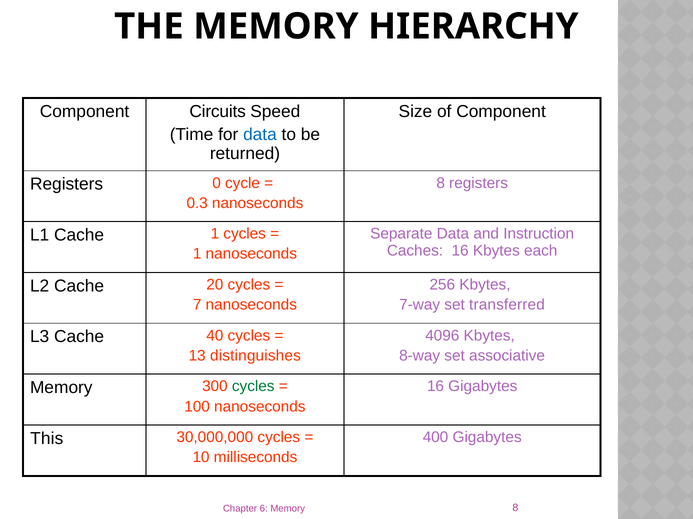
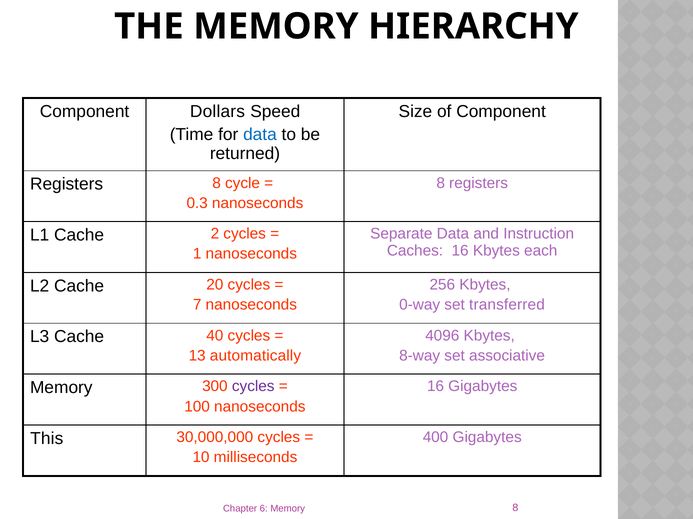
Circuits: Circuits -> Dollars (217, 112)
Registers 0: 0 -> 8 (217, 183)
Cache 1: 1 -> 2 (215, 234)
7-way: 7-way -> 0-way (420, 305)
distinguishes: distinguishes -> automatically (255, 356)
cycles colour: green -> purple (253, 387)
